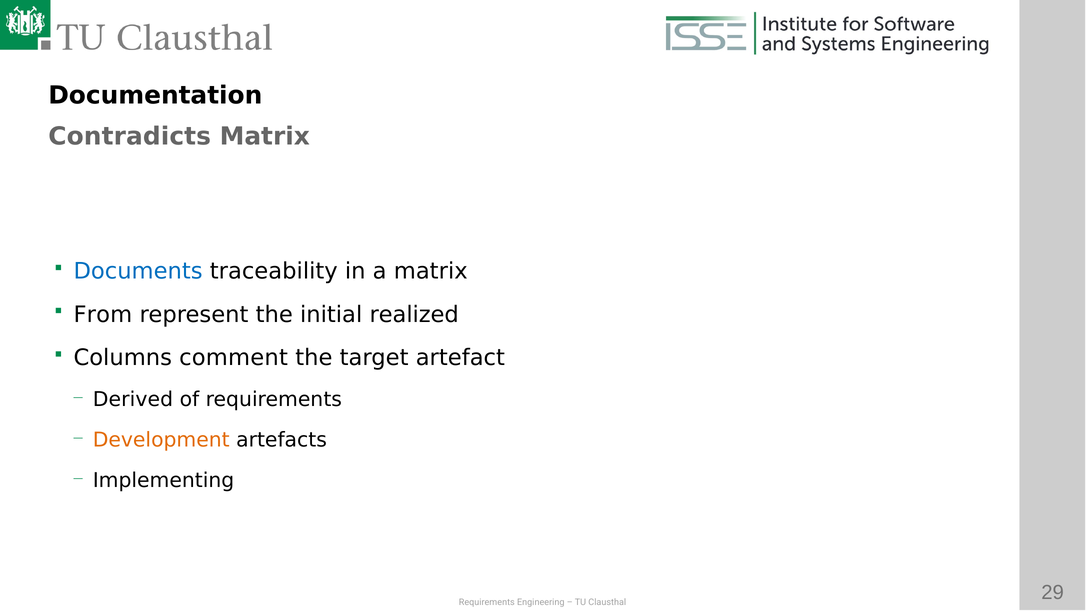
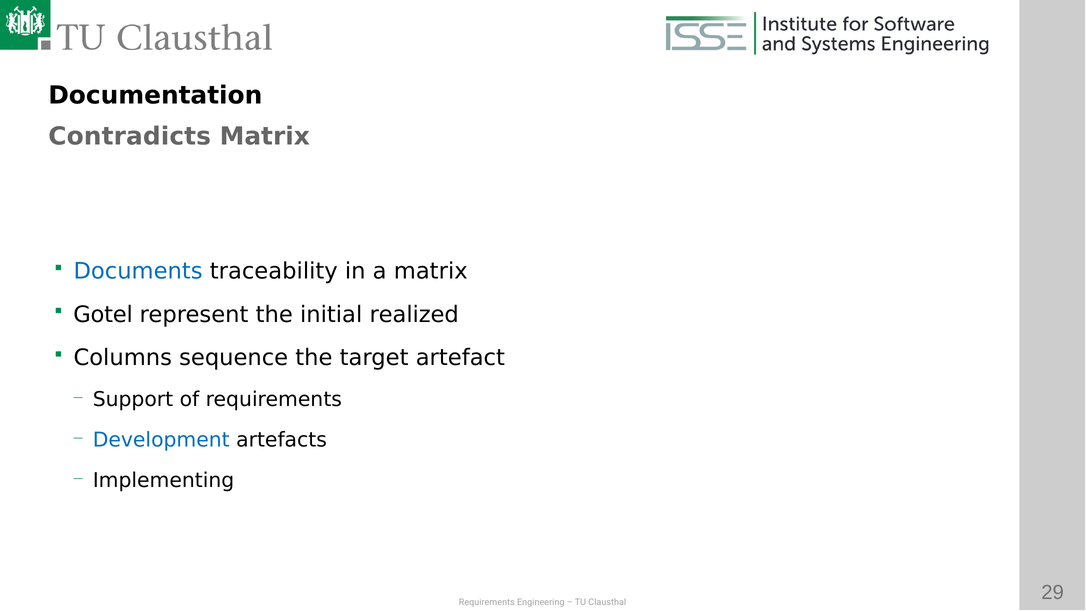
From: From -> Gotel (103, 315)
comment: comment -> sequence (234, 358)
Derived: Derived -> Support (133, 400)
Development colour: orange -> blue (161, 440)
